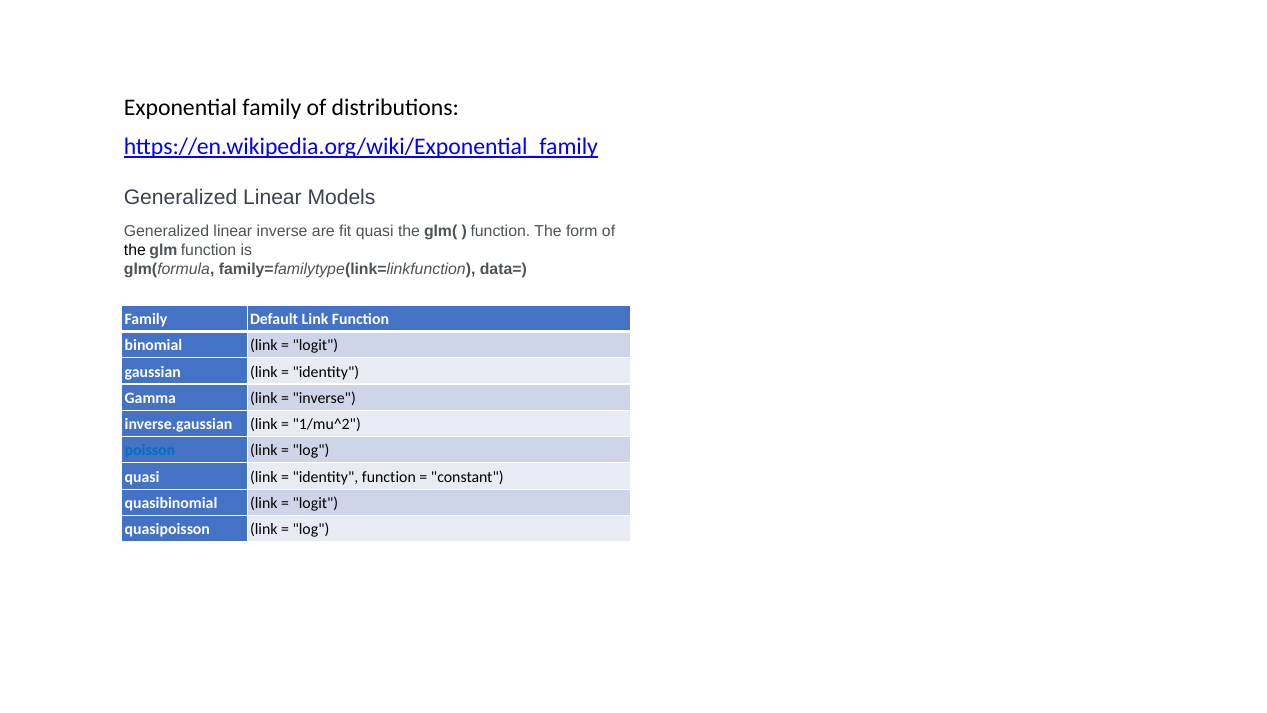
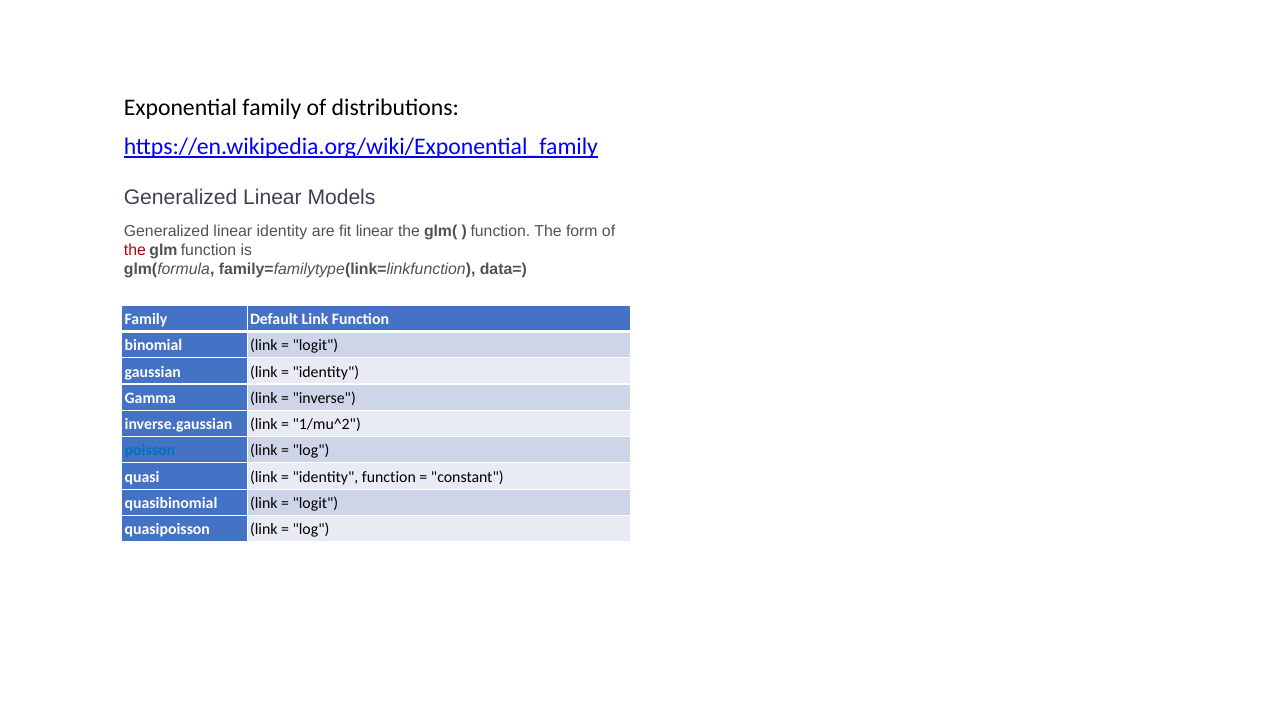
linear inverse: inverse -> identity (282, 232)
fit quasi: quasi -> linear (375, 232)
the colour: black -> red (135, 251)
